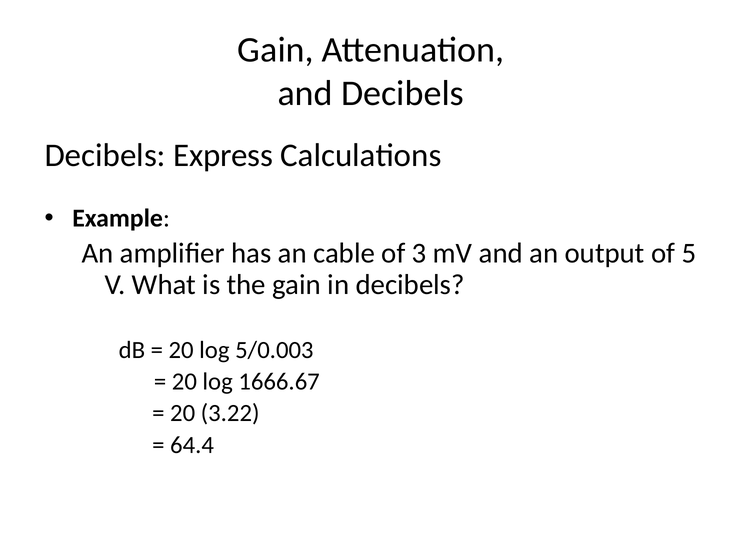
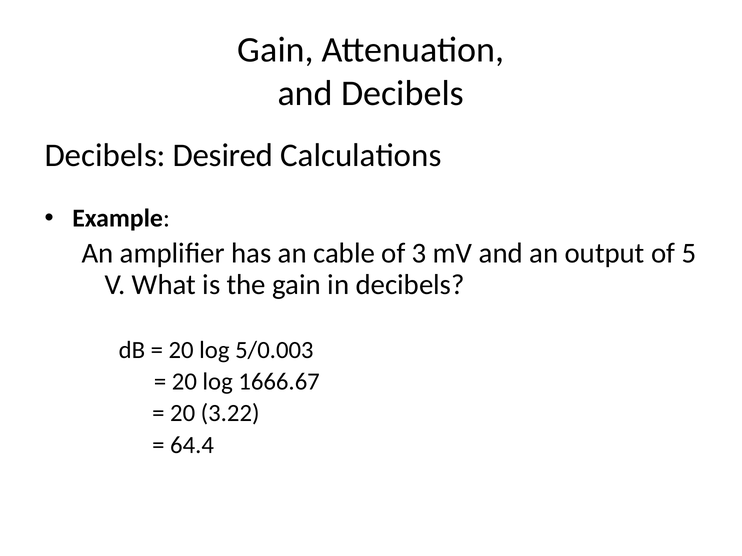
Express: Express -> Desired (223, 156)
